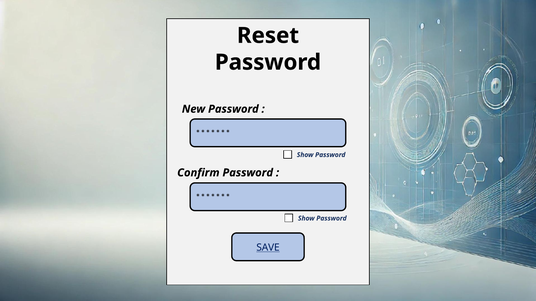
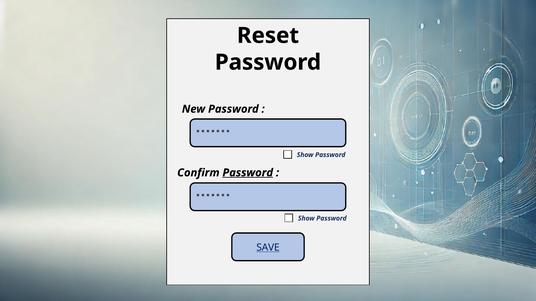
Password underline: none -> present (248, 173)
